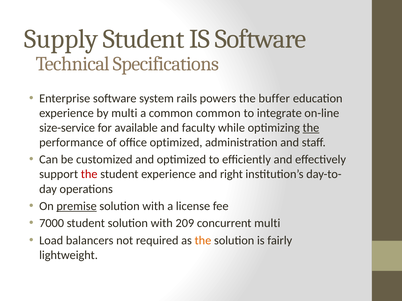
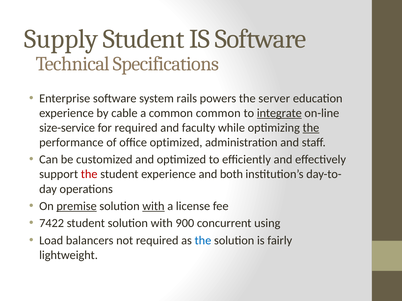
buffer: buffer -> server (274, 99)
by multi: multi -> cable (124, 113)
integrate underline: none -> present (279, 113)
for available: available -> required (136, 128)
right: right -> both (231, 175)
with underline: none -> present (153, 206)
7000: 7000 -> 7422 (52, 224)
209: 209 -> 900 (185, 224)
concurrent multi: multi -> using (267, 224)
the colour: orange -> blue (203, 241)
